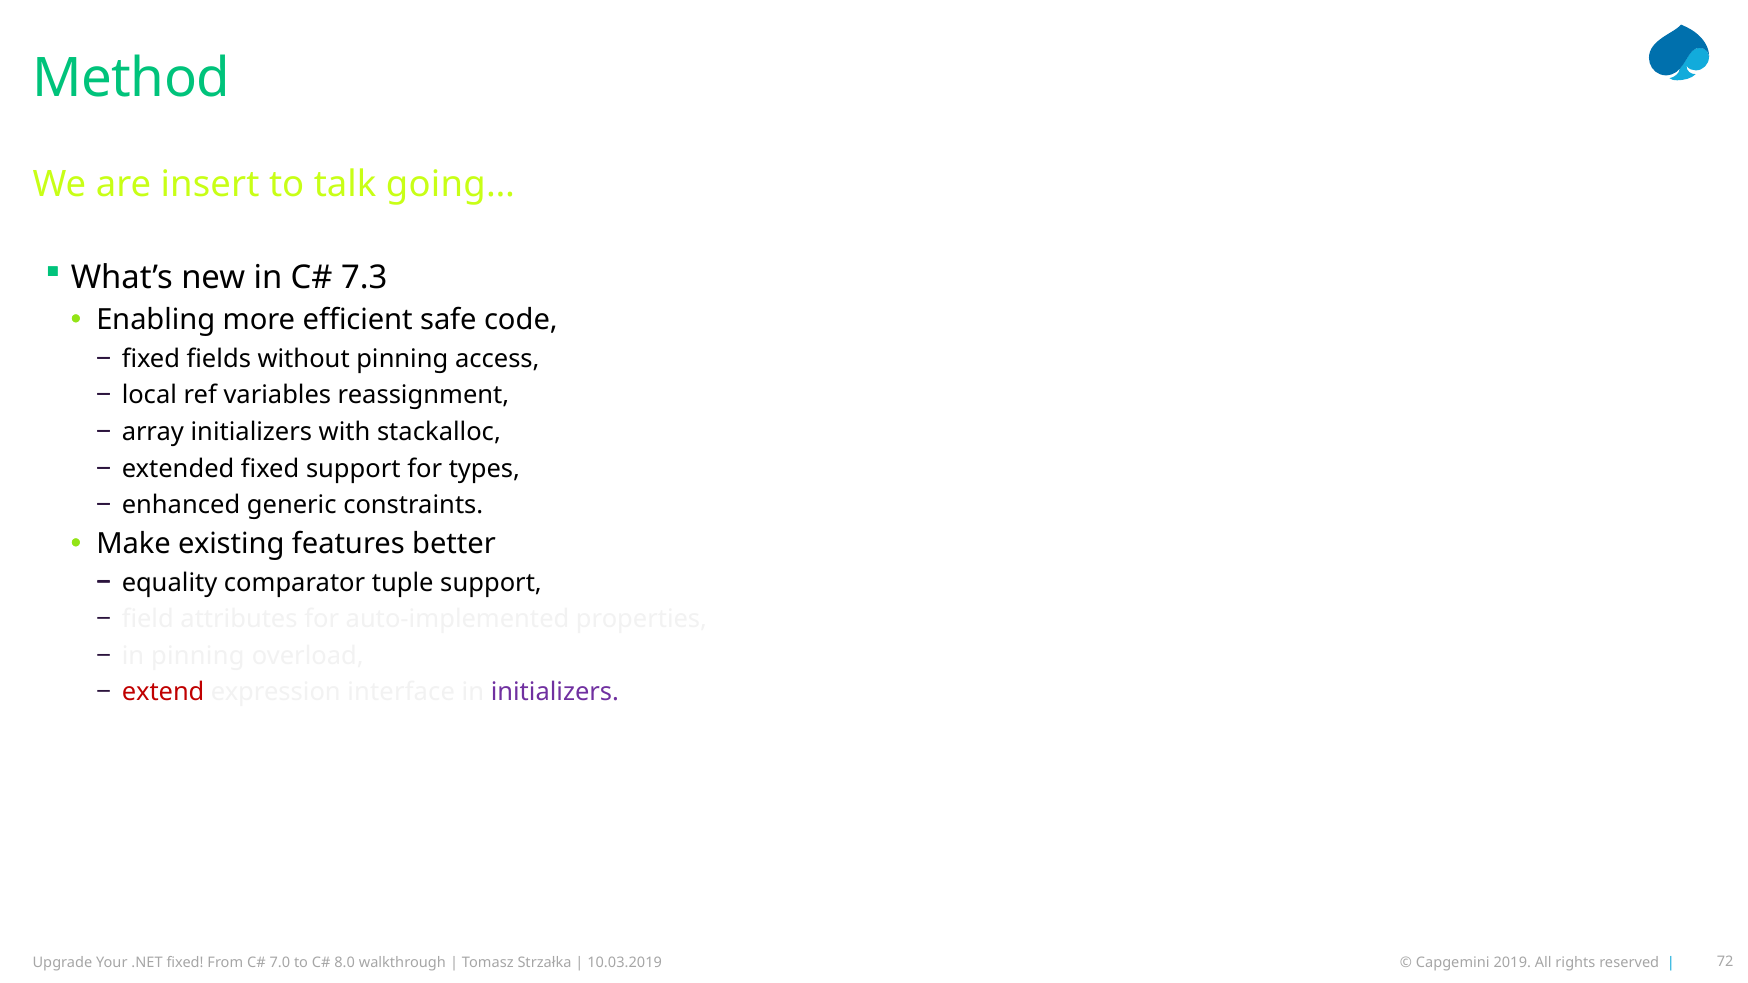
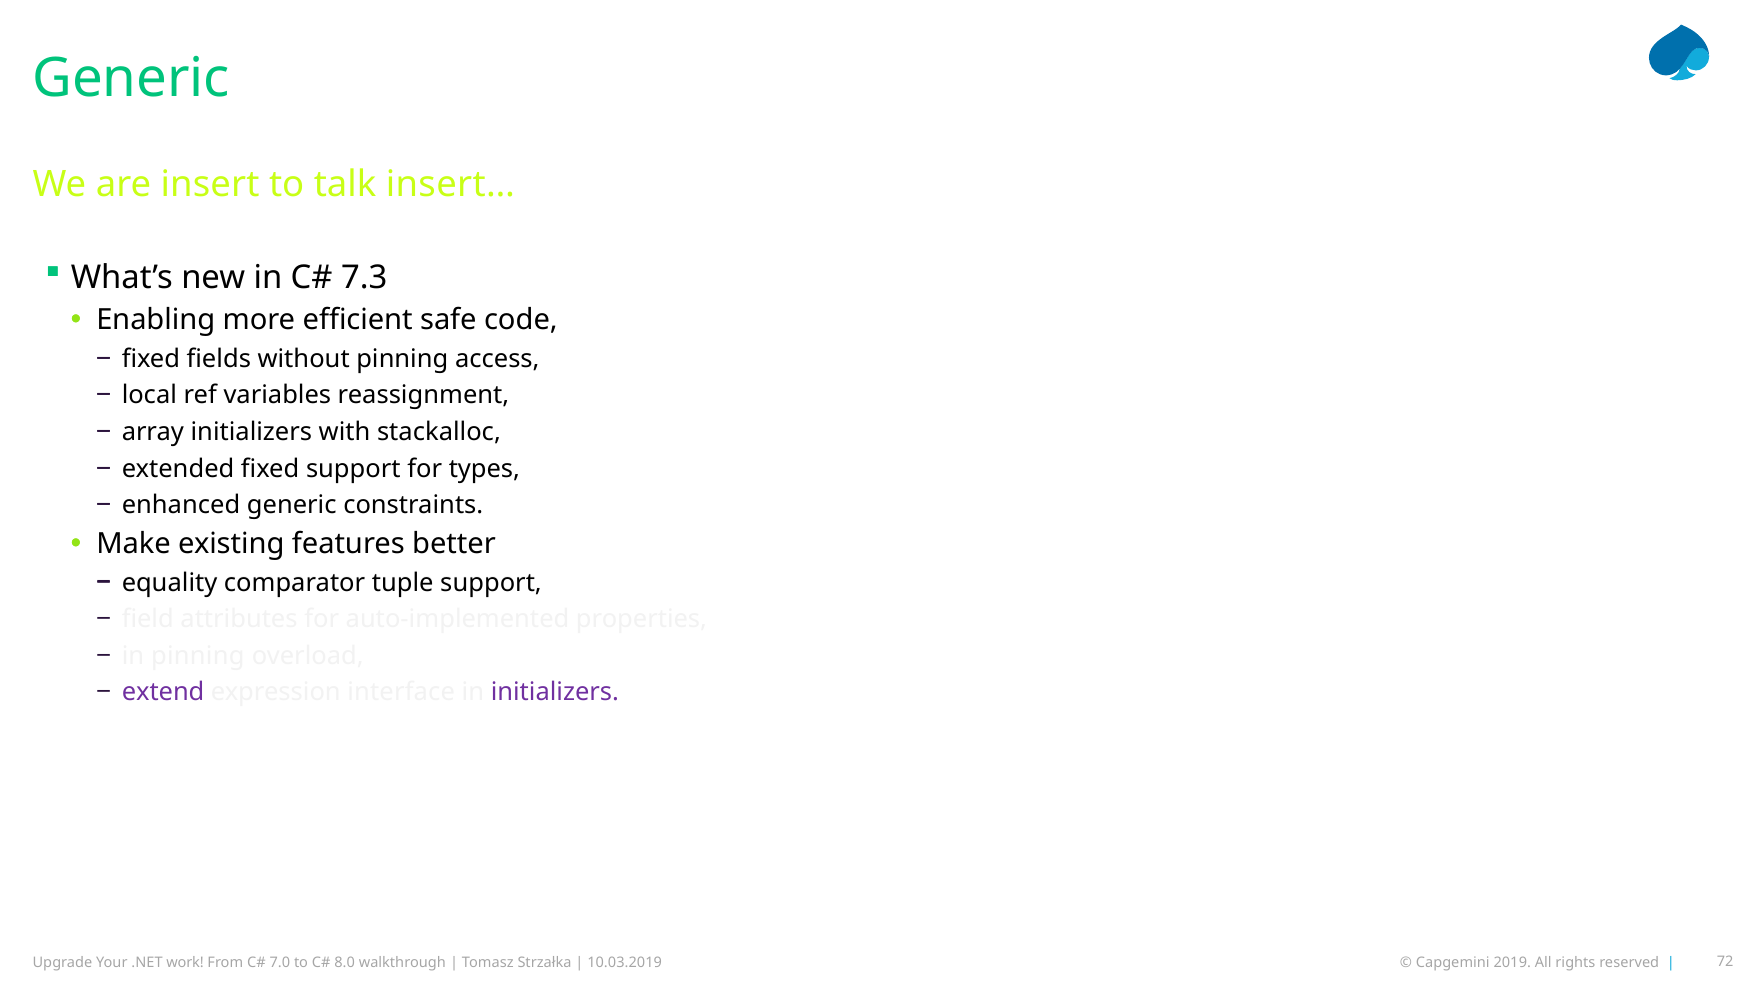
Method: Method -> Generic (131, 79)
going…: going… -> insert… (450, 184)
extend colour: red -> purple (163, 693)
fixed: fixed -> work (185, 963)
